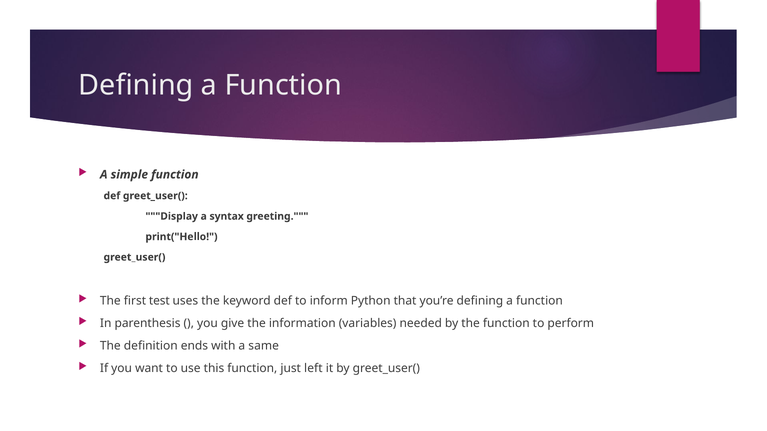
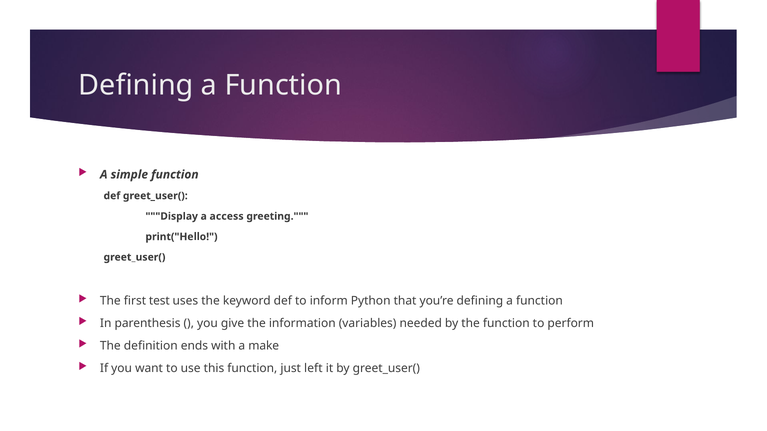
syntax: syntax -> access (227, 216)
same: same -> make (264, 346)
